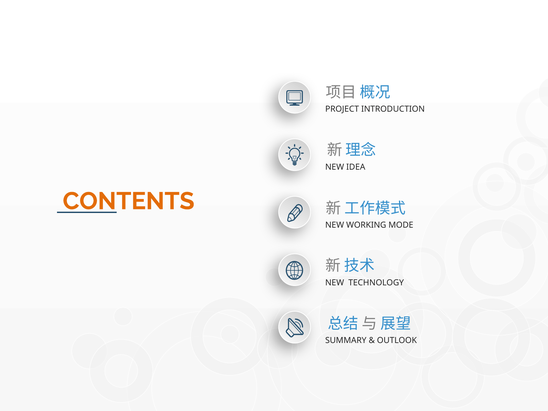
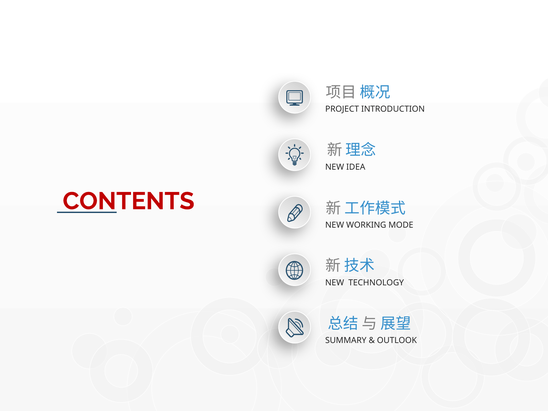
CONTENTS colour: orange -> red (129, 201)
